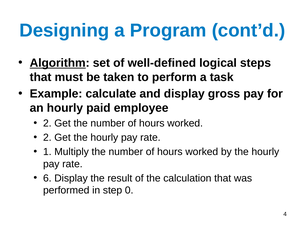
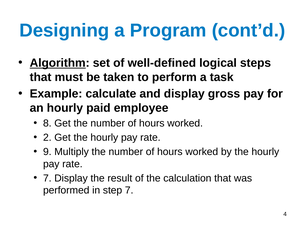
2: 2 -> 8 (47, 123)
1: 1 -> 9 (47, 152)
6: 6 -> 7 (47, 178)
step 0: 0 -> 7 (129, 190)
